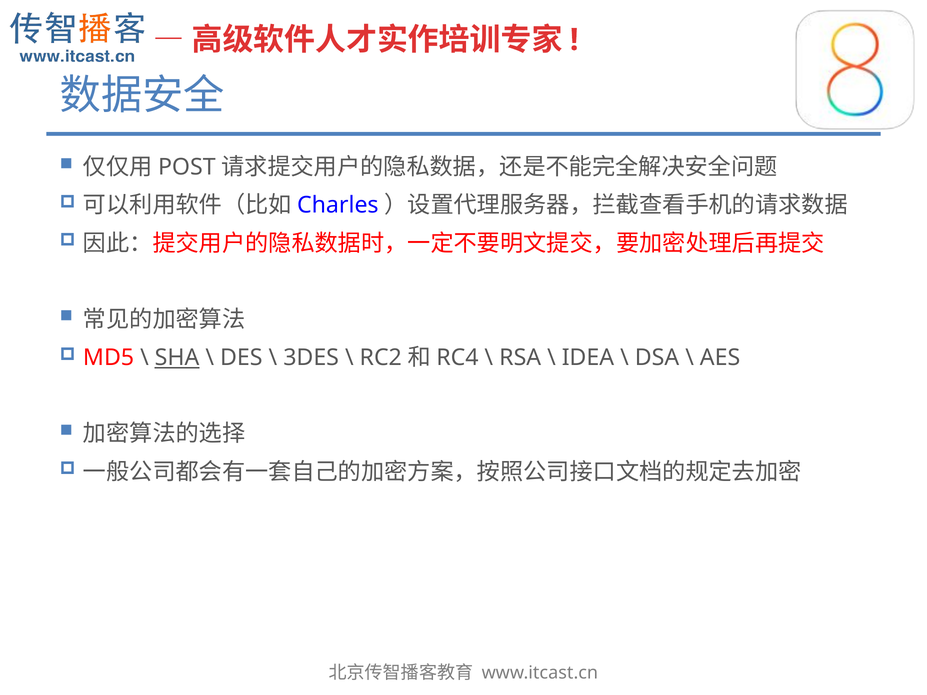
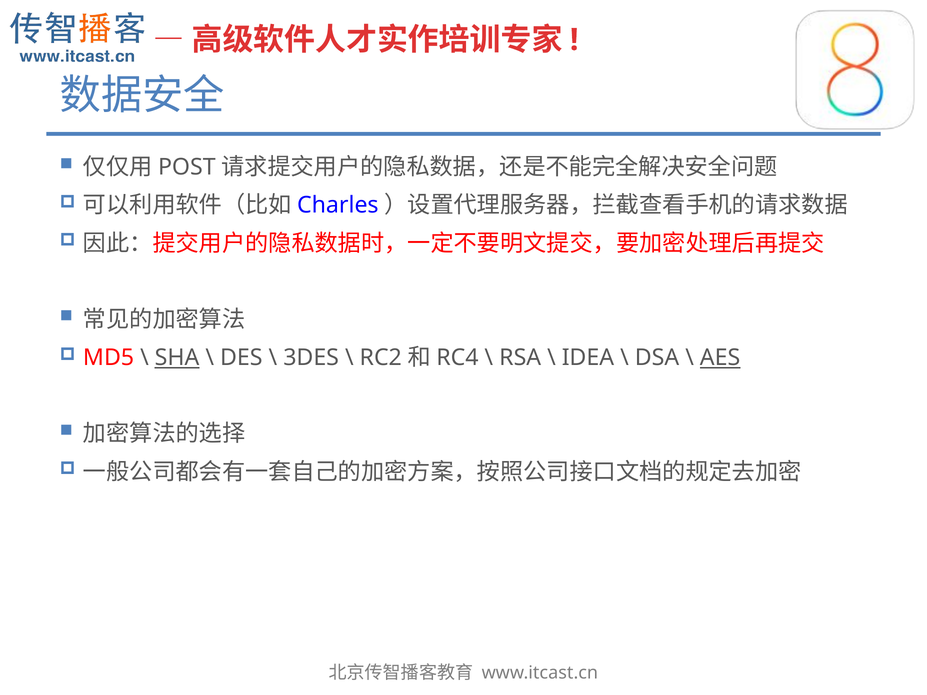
AES underline: none -> present (720, 358)
